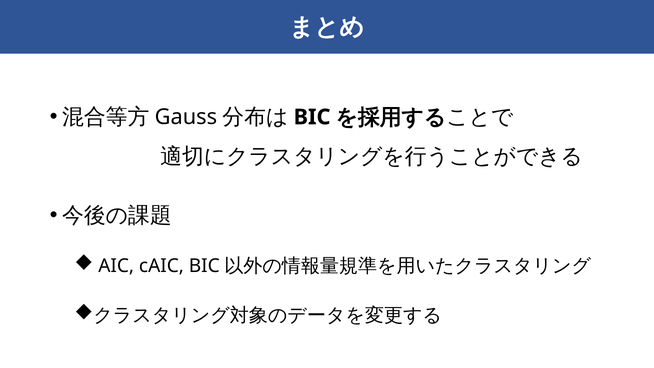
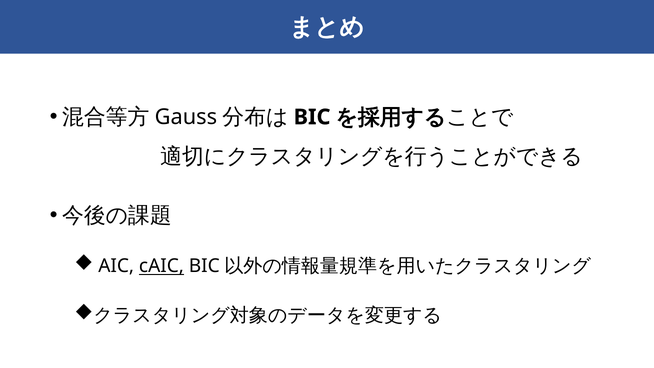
cAIC underline: none -> present (161, 266)
